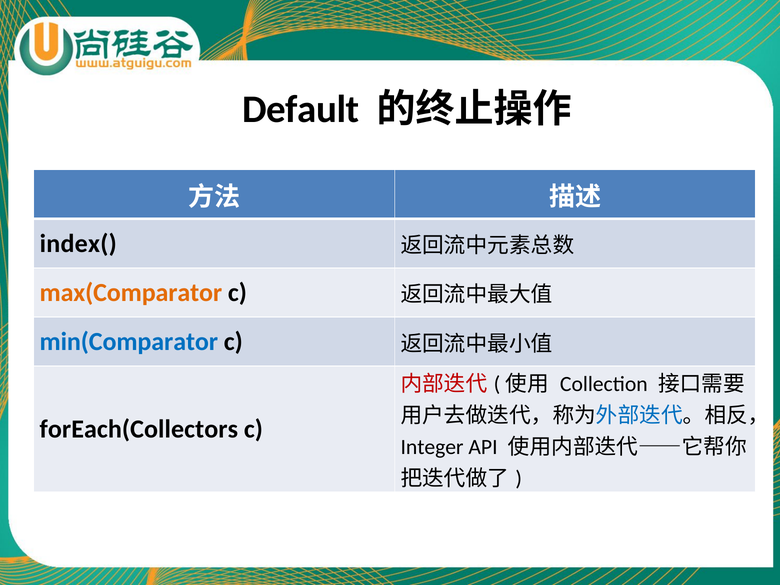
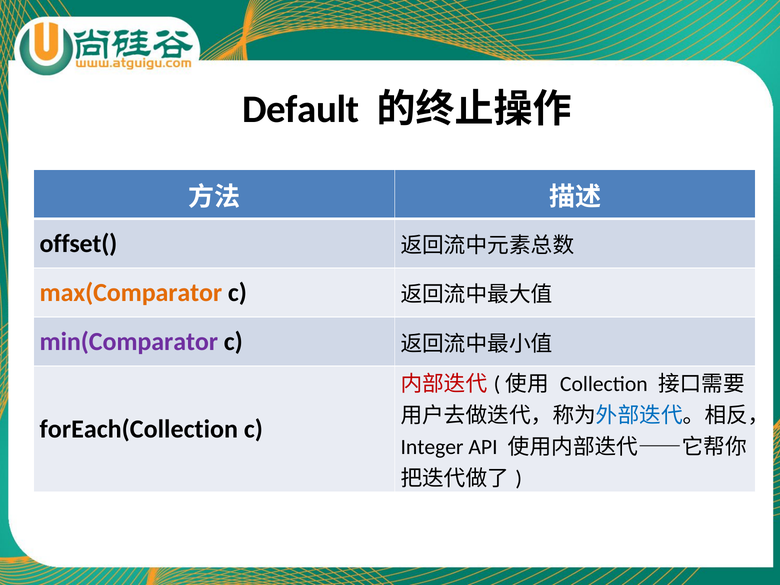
index(: index( -> offset( (78, 244)
min(Comparator colour: blue -> purple (129, 342)
forEach(Collectors: forEach(Collectors -> forEach(Collection (139, 429)
